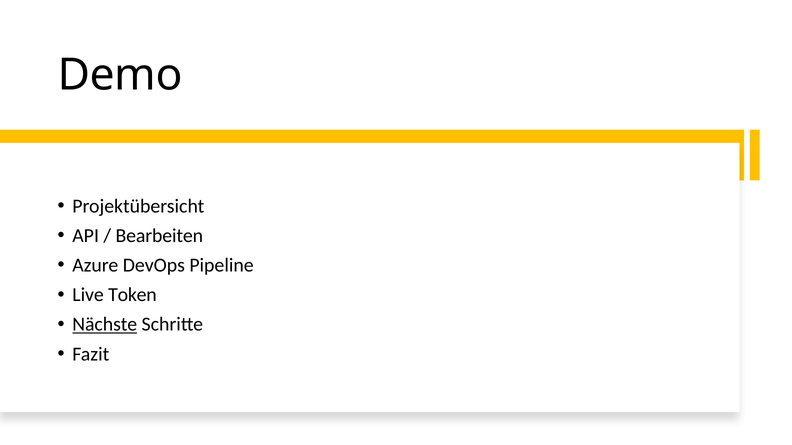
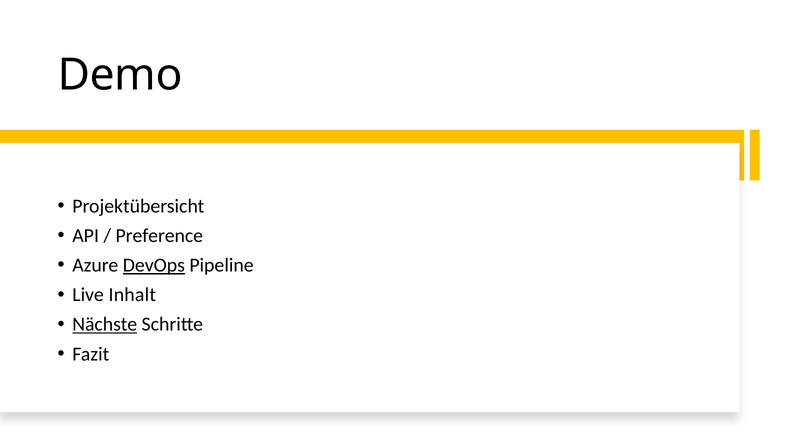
Bearbeiten: Bearbeiten -> Preference (159, 236)
DevOps underline: none -> present (154, 266)
Token: Token -> Inhalt (132, 295)
